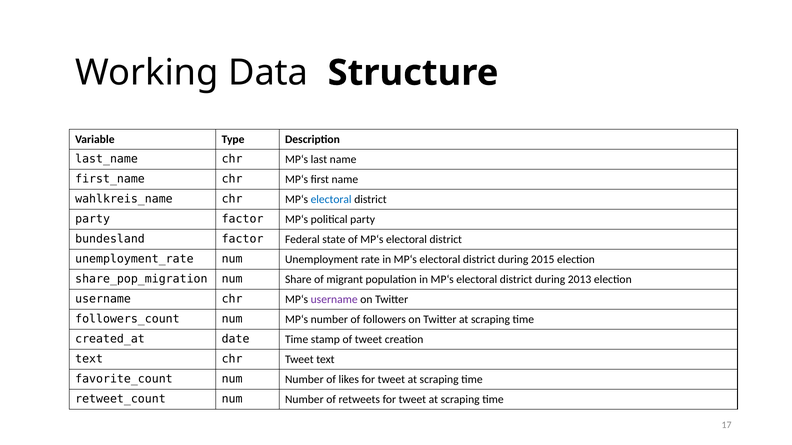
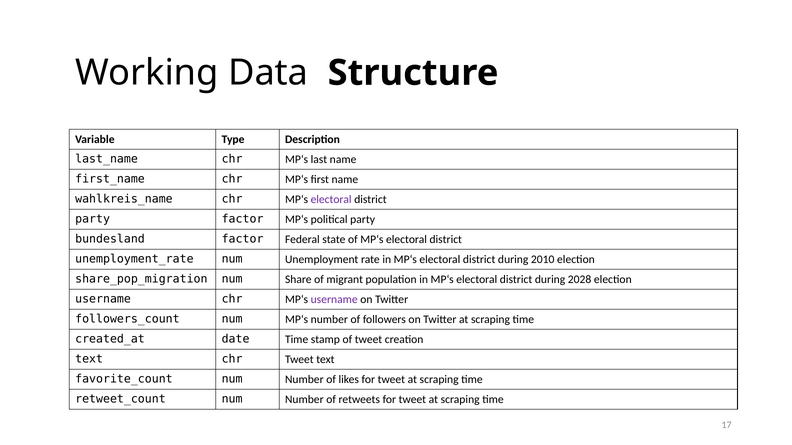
electoral colour: blue -> purple (331, 200)
2015: 2015 -> 2010 (543, 260)
2013: 2013 -> 2028 (580, 280)
